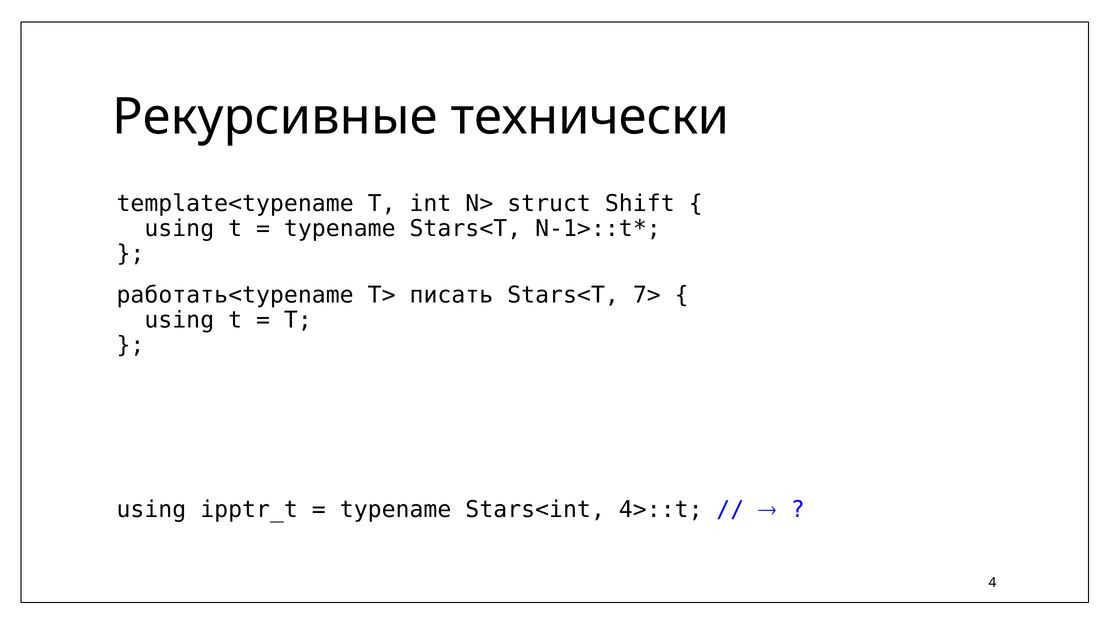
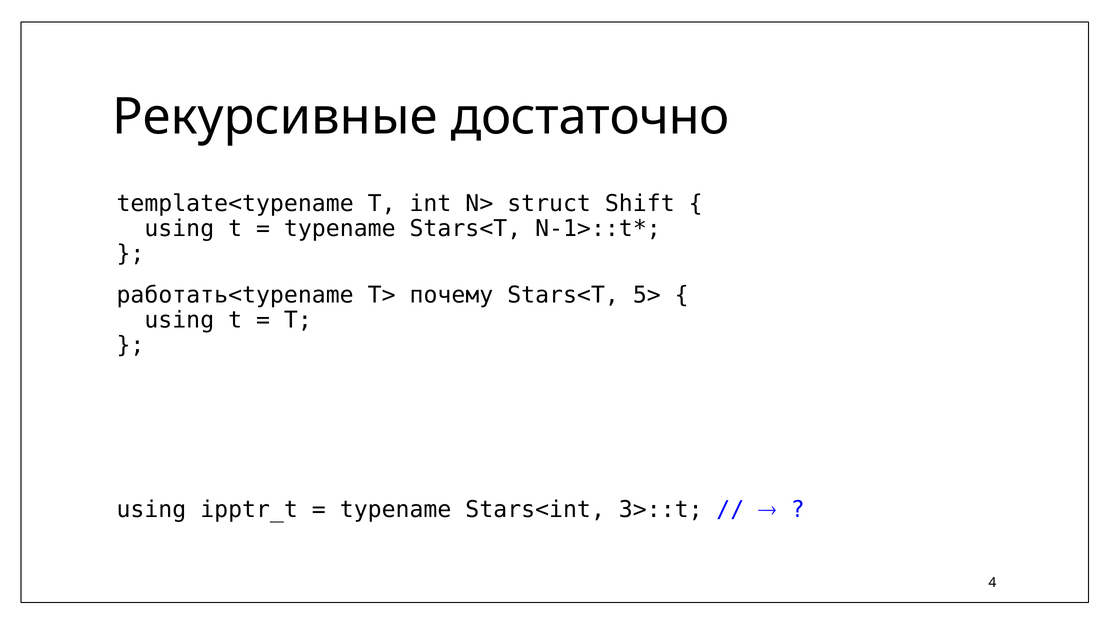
технически: технически -> достаточно (590, 117)
писать: писать -> почему (451, 295)
7>: 7> -> 5> (647, 295)
4>::t: 4>::t -> 3>::t (661, 510)
